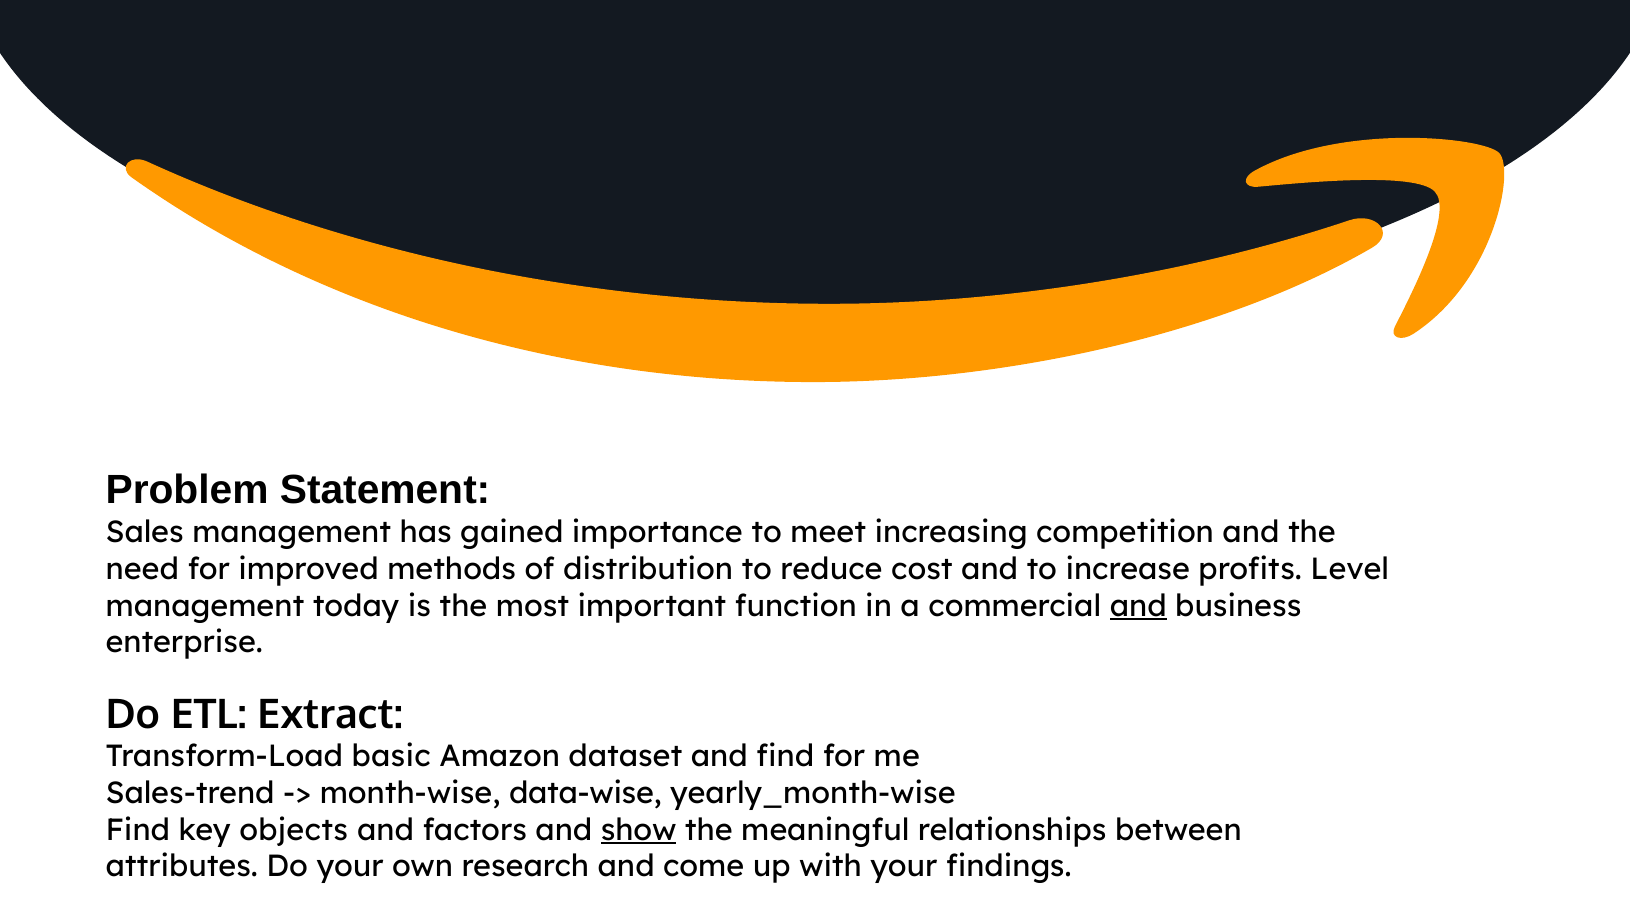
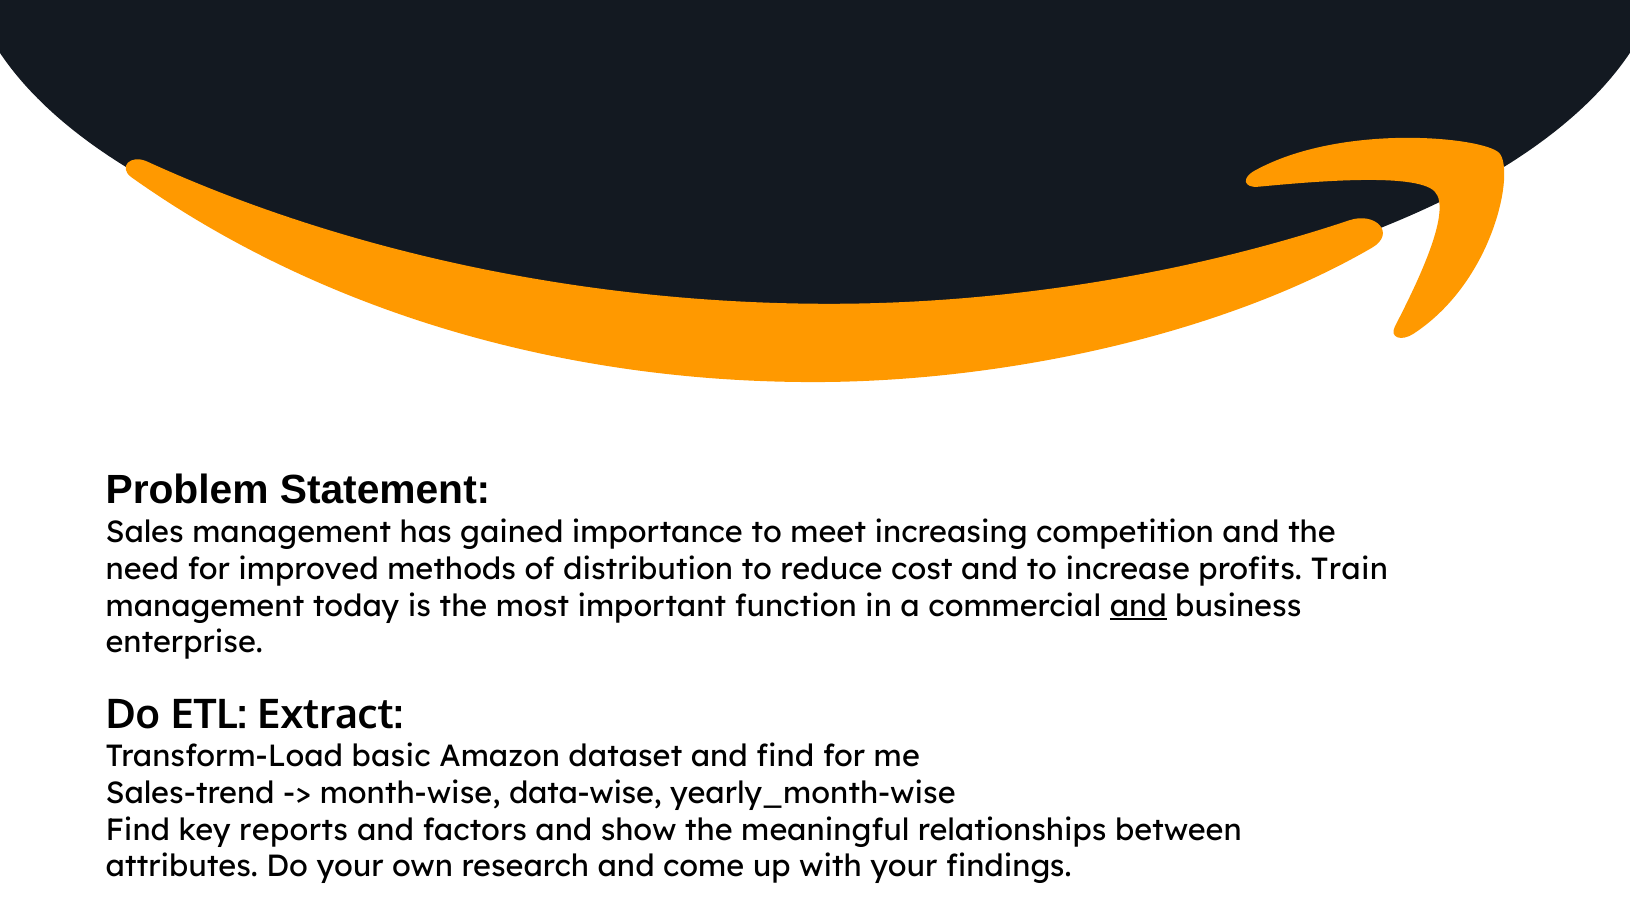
Level: Level -> Train (1349, 569)
objects: objects -> reports (294, 830)
show underline: present -> none (639, 830)
